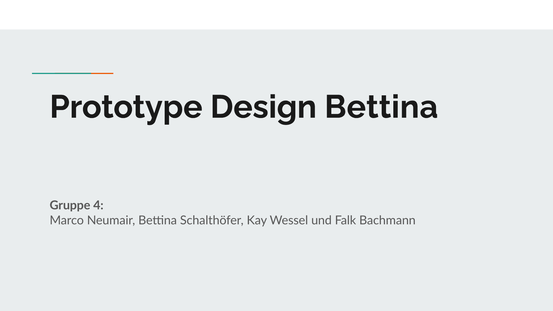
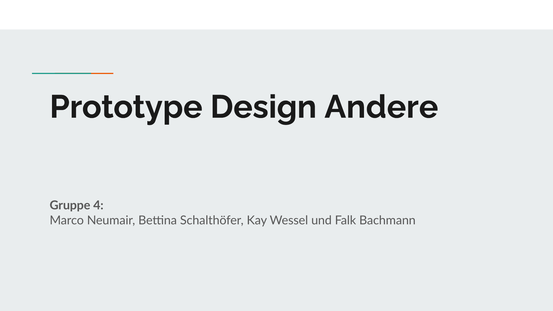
Design Bettina: Bettina -> Andere (381, 107)
